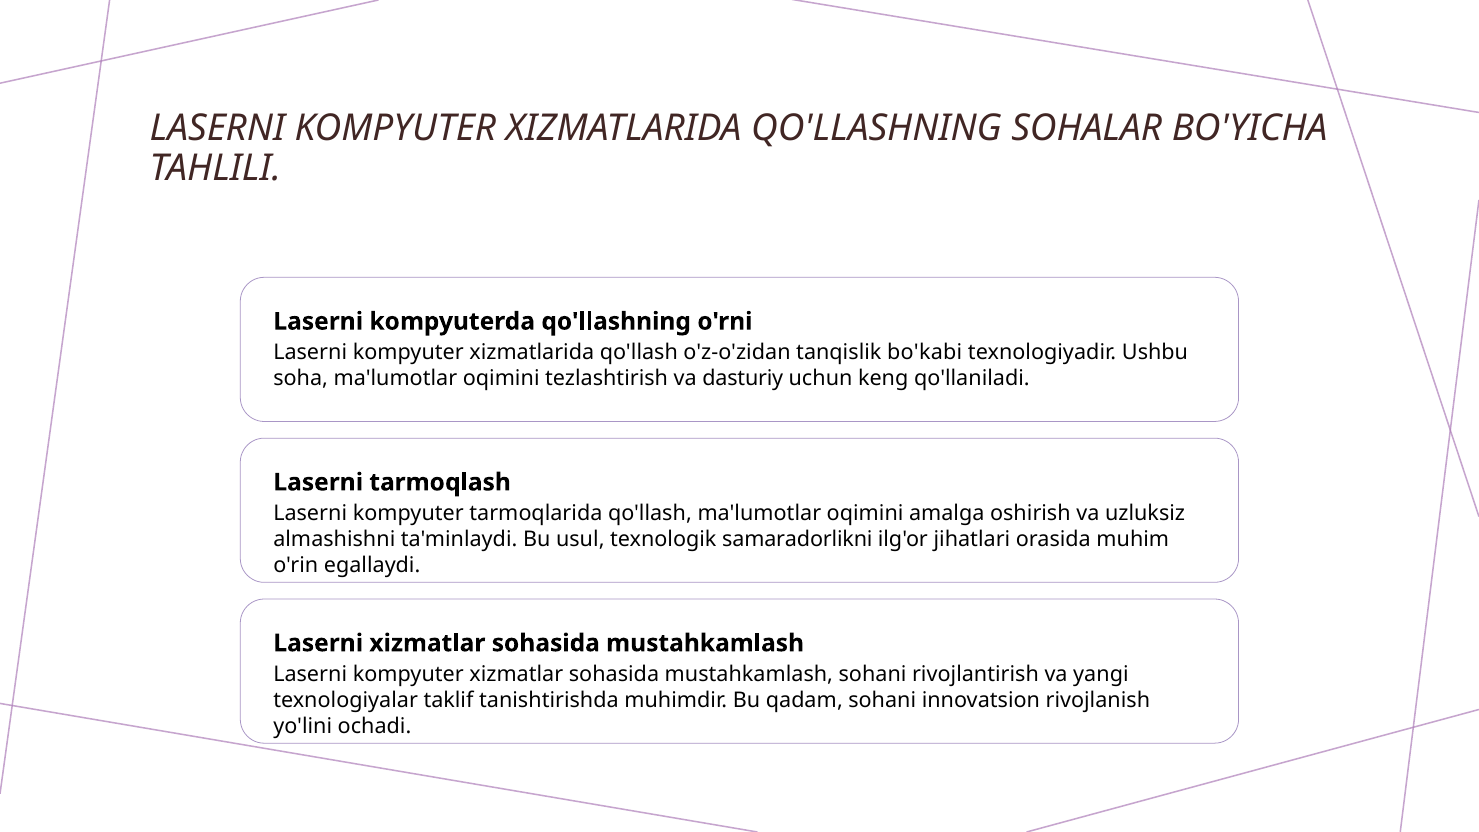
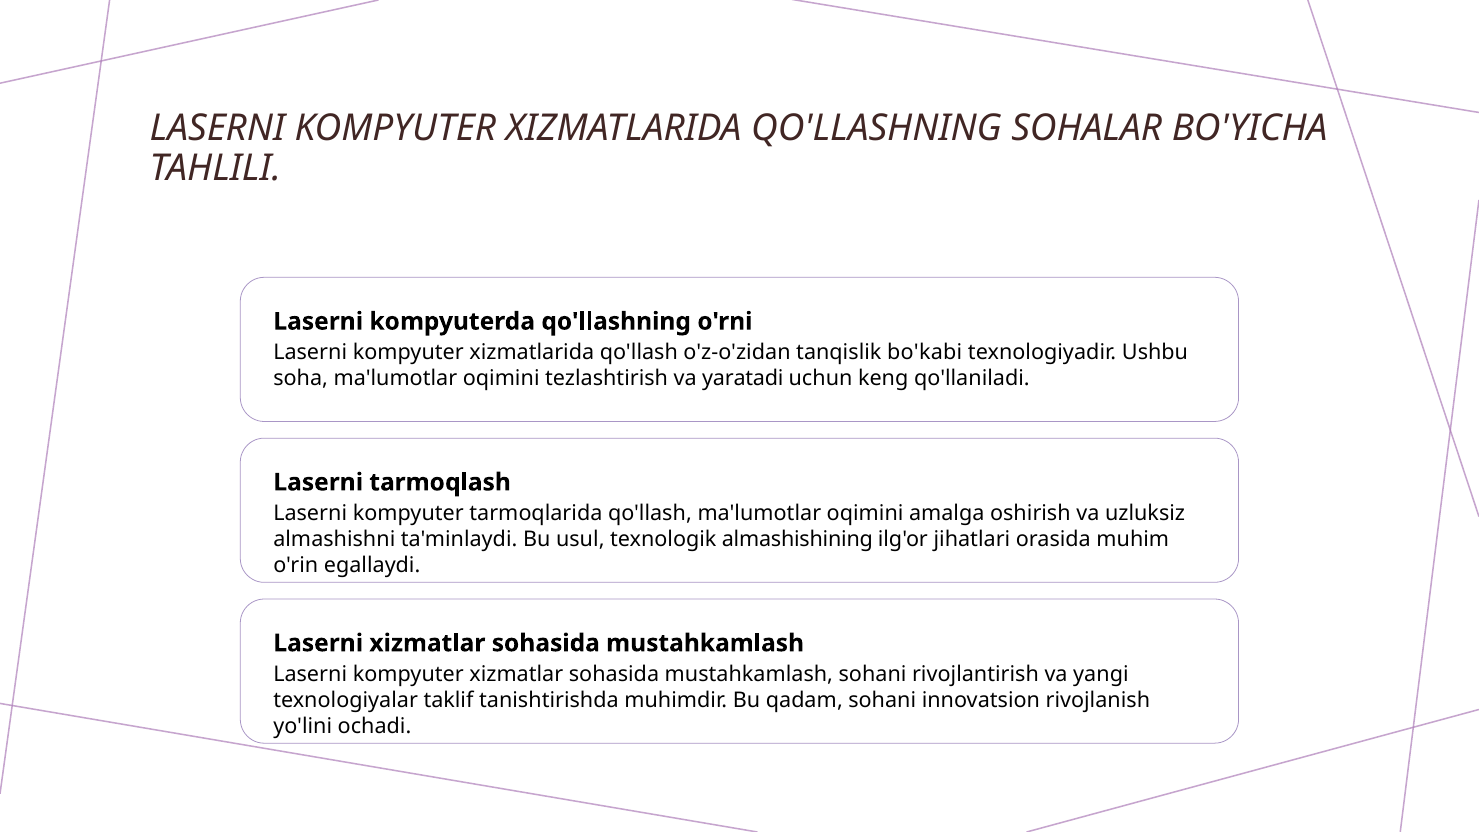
dasturiy: dasturiy -> yaratadi (743, 379)
samaradorlikni: samaradorlikni -> almashishining (797, 539)
